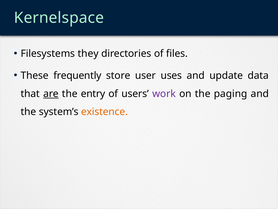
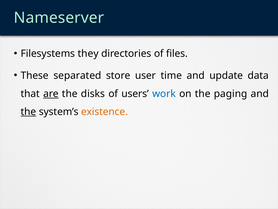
Kernelspace: Kernelspace -> Nameserver (59, 18)
frequently: frequently -> separated (77, 75)
uses: uses -> time (171, 75)
entry: entry -> disks (93, 93)
work colour: purple -> blue (164, 93)
the underline: none -> present (28, 112)
